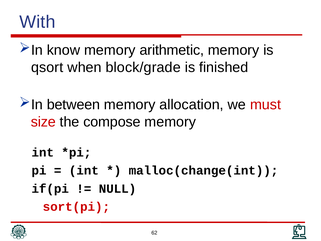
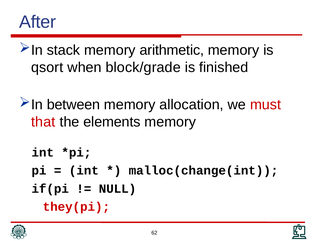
With: With -> After (38, 22)
know: know -> stack (63, 50)
size: size -> that (43, 122)
compose: compose -> elements (112, 122)
sort(pi: sort(pi -> they(pi (76, 207)
